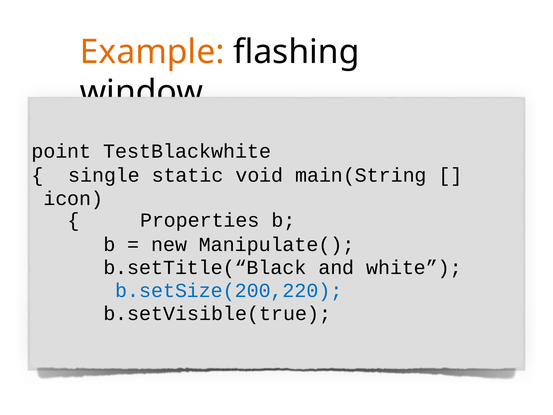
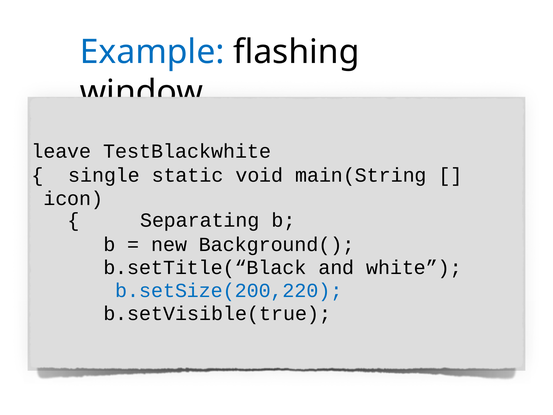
Example colour: orange -> blue (152, 52)
point: point -> leave (61, 151)
Properties: Properties -> Separating (200, 220)
Manipulate(: Manipulate( -> Background( (277, 244)
